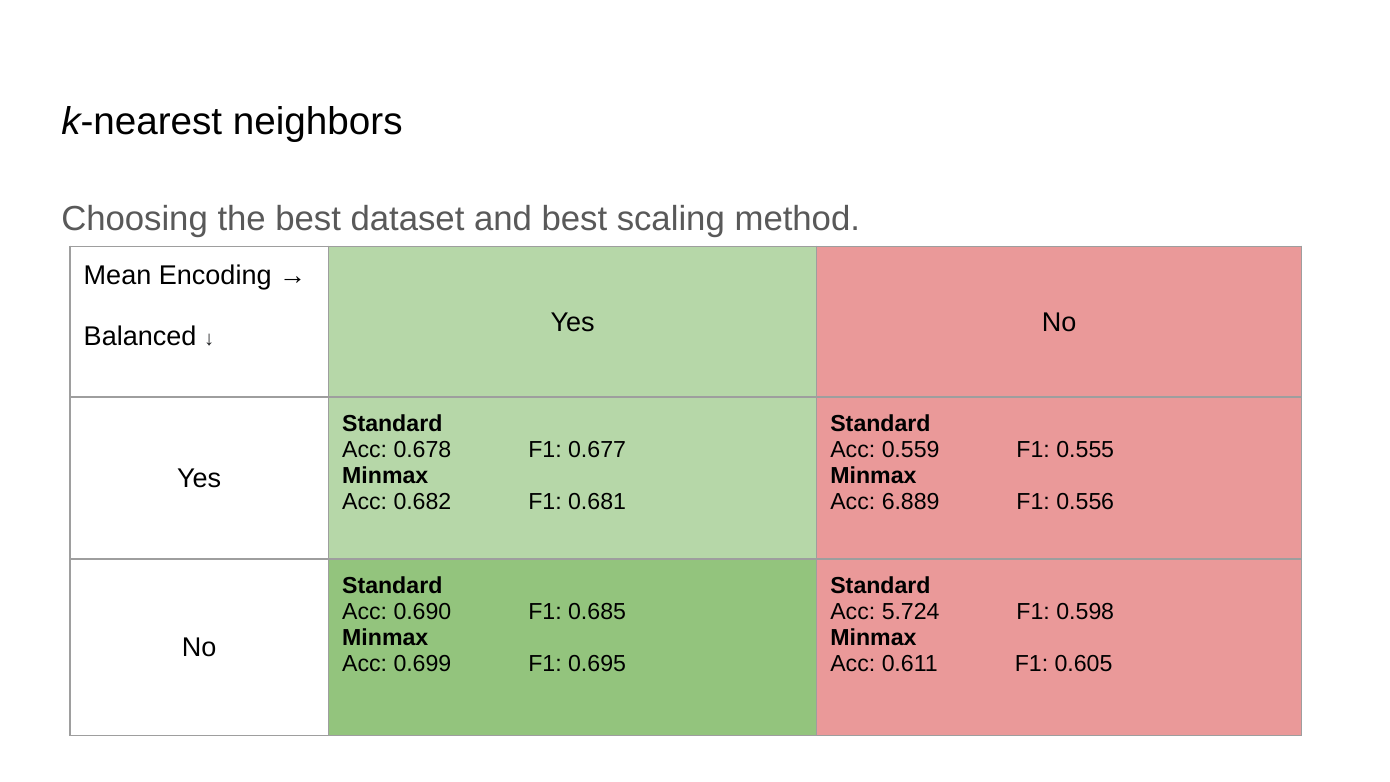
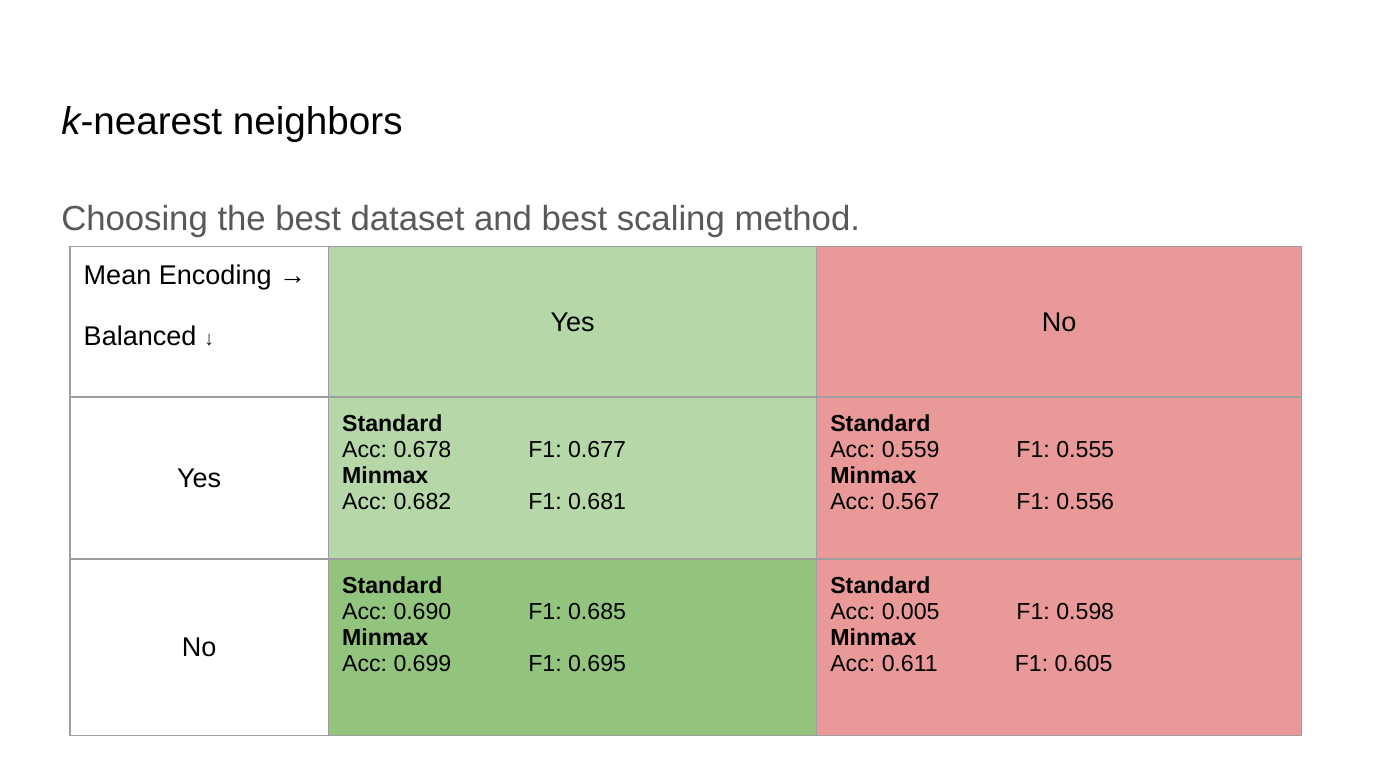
6.889: 6.889 -> 0.567 (911, 502)
5.724: 5.724 -> 0.005 (911, 612)
